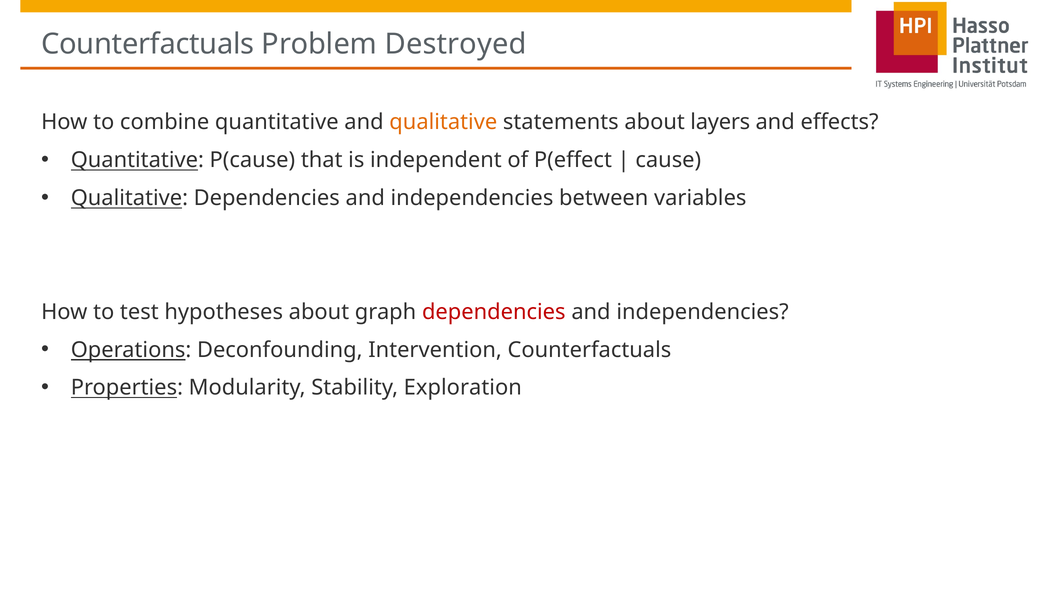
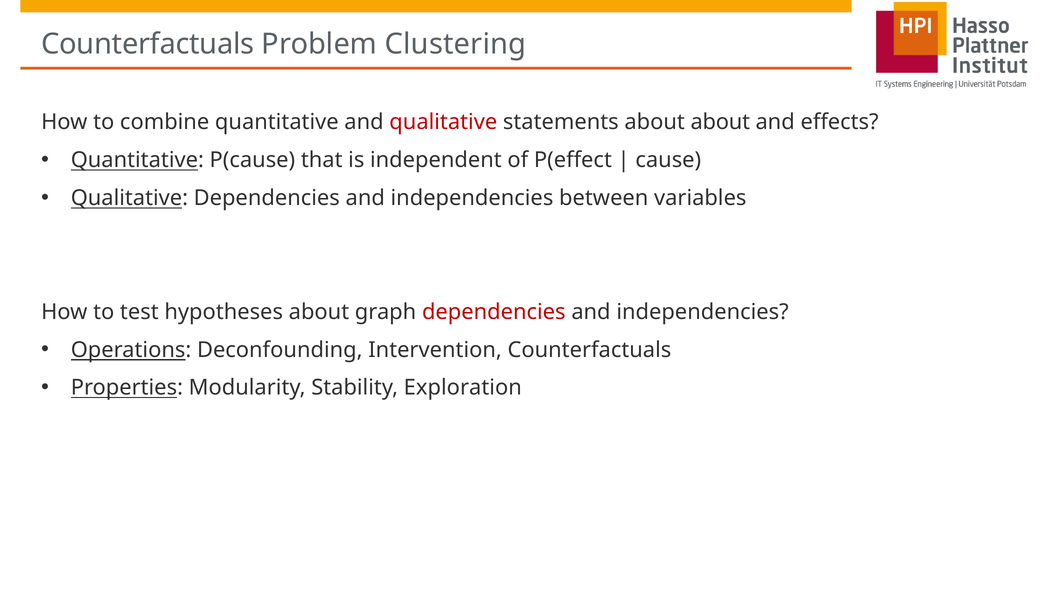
Destroyed: Destroyed -> Clustering (456, 44)
qualitative colour: orange -> red (443, 122)
about layers: layers -> about (720, 122)
